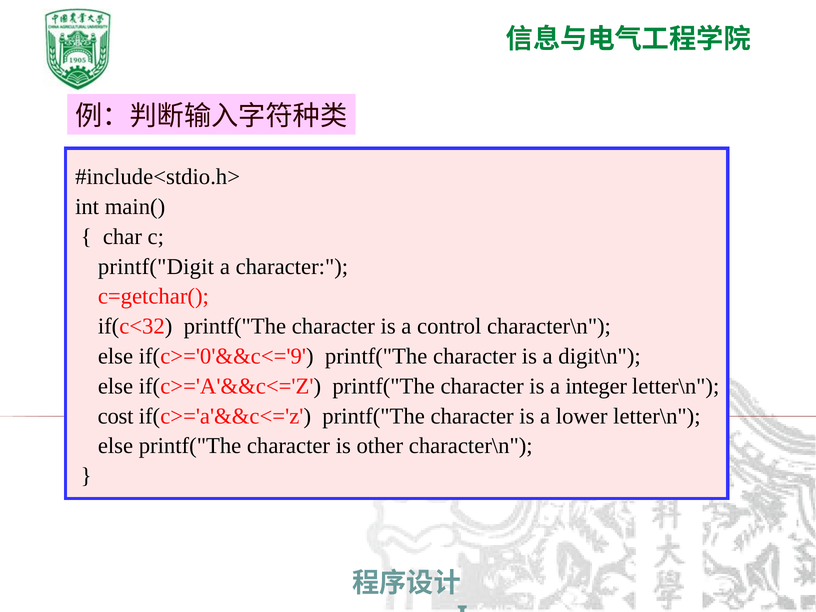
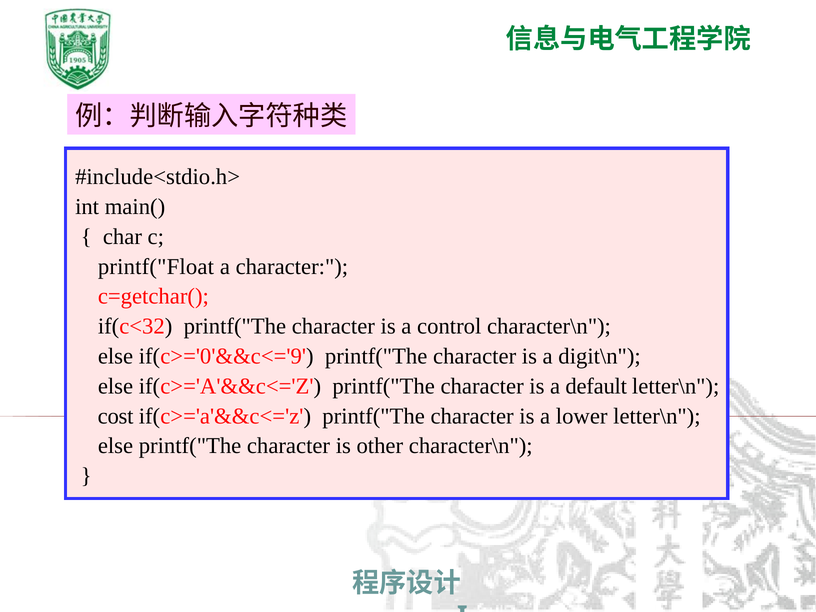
printf("Digit: printf("Digit -> printf("Float (156, 267)
integer: integer -> default (596, 386)
